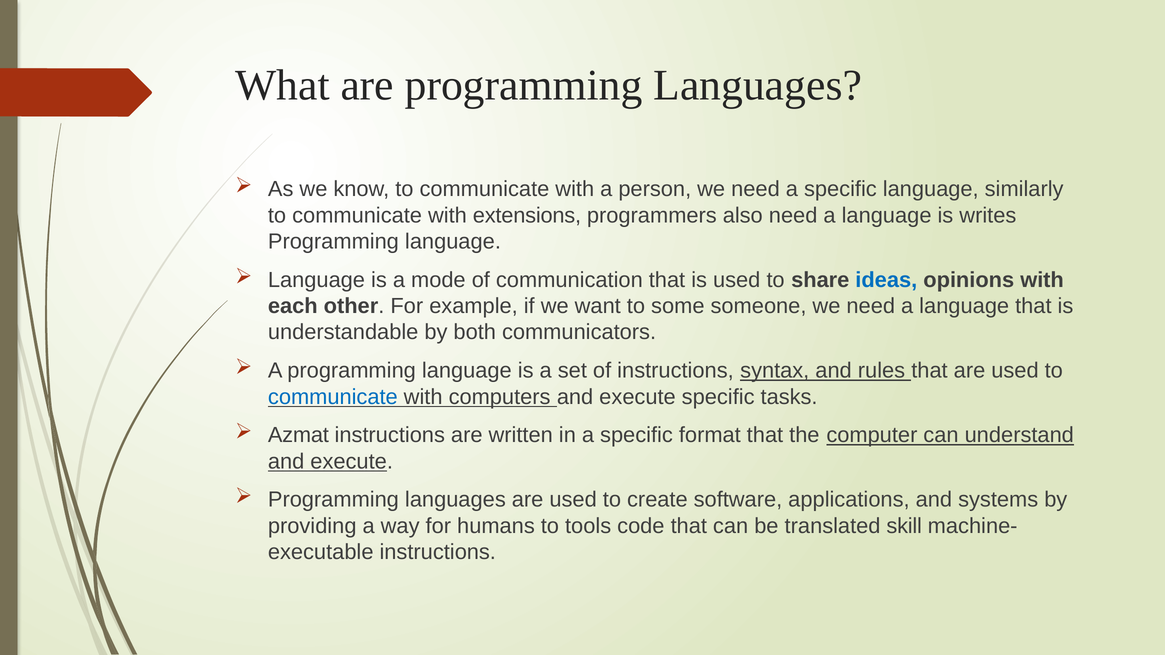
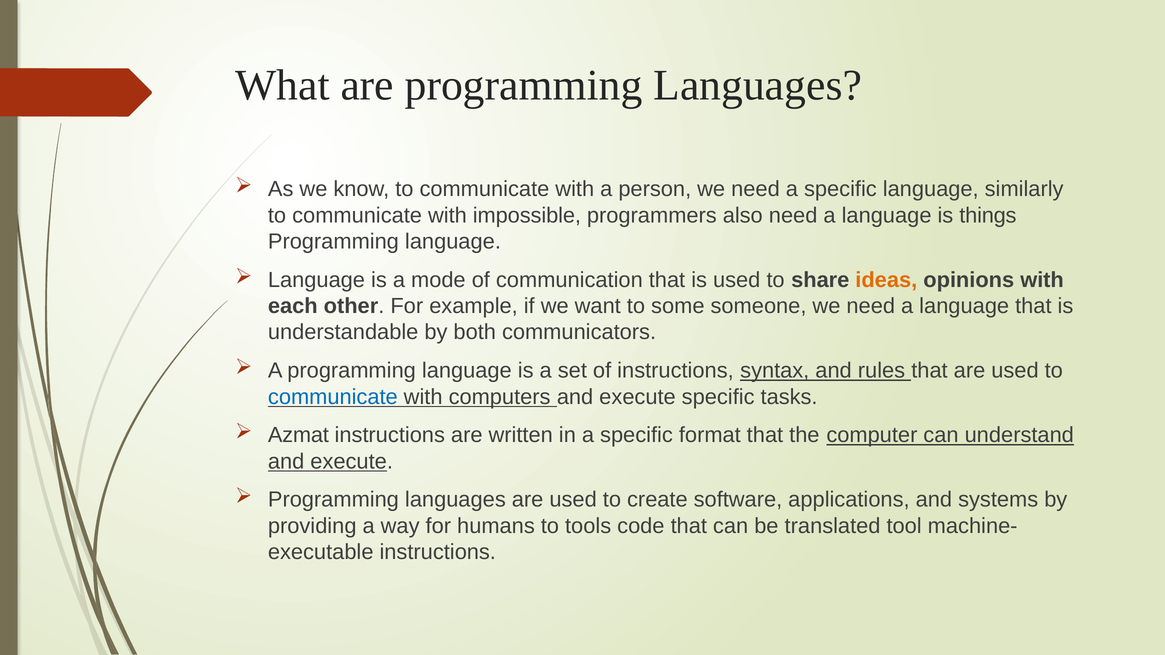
extensions: extensions -> impossible (527, 215)
writes: writes -> things (988, 215)
ideas colour: blue -> orange (886, 280)
skill: skill -> tool (904, 526)
